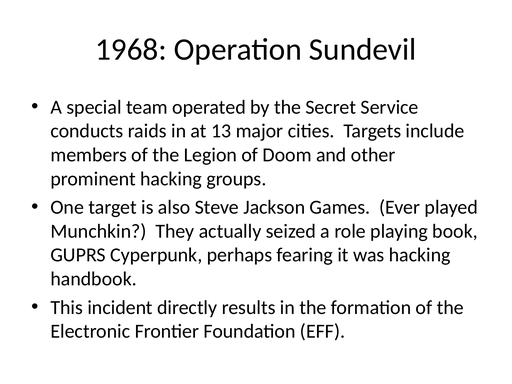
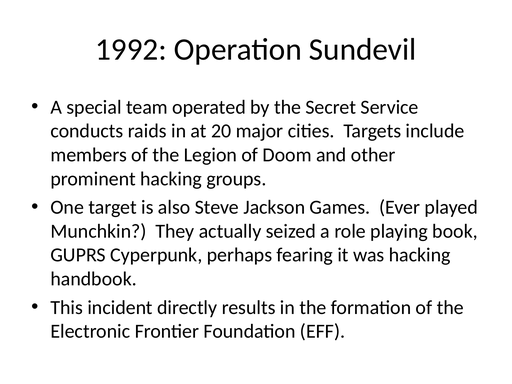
1968: 1968 -> 1992 (131, 50)
13: 13 -> 20 (221, 131)
